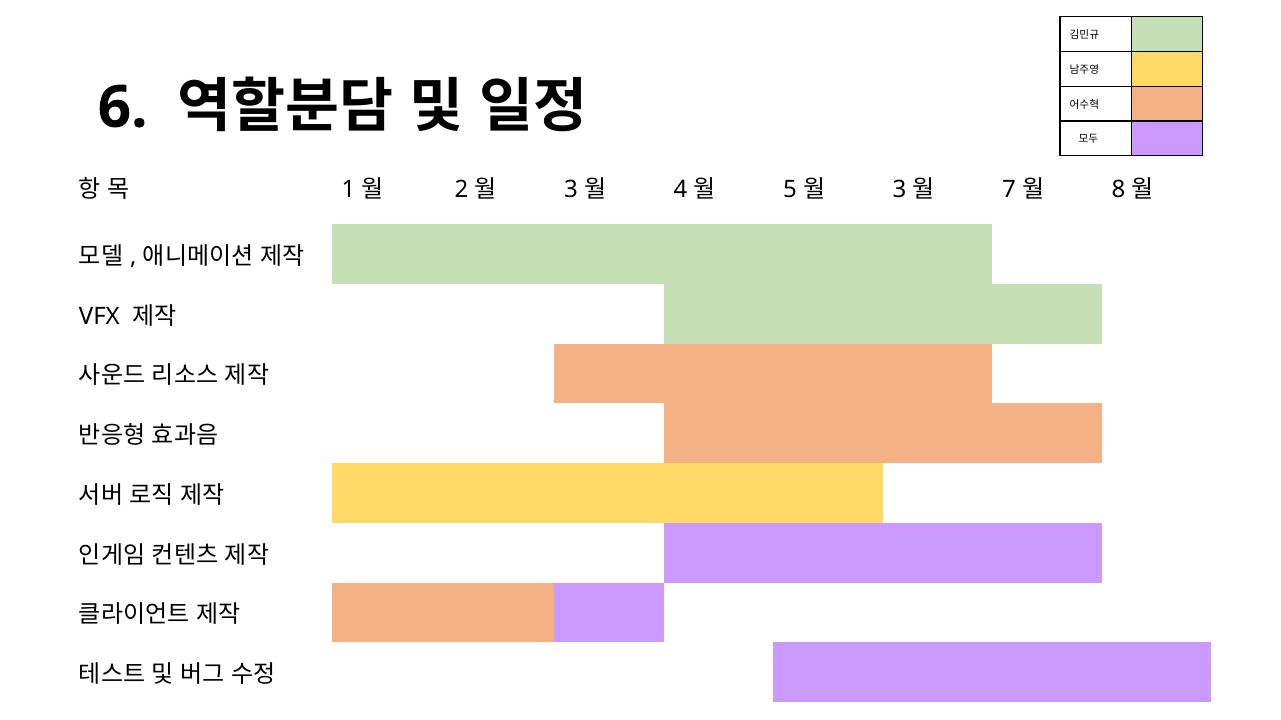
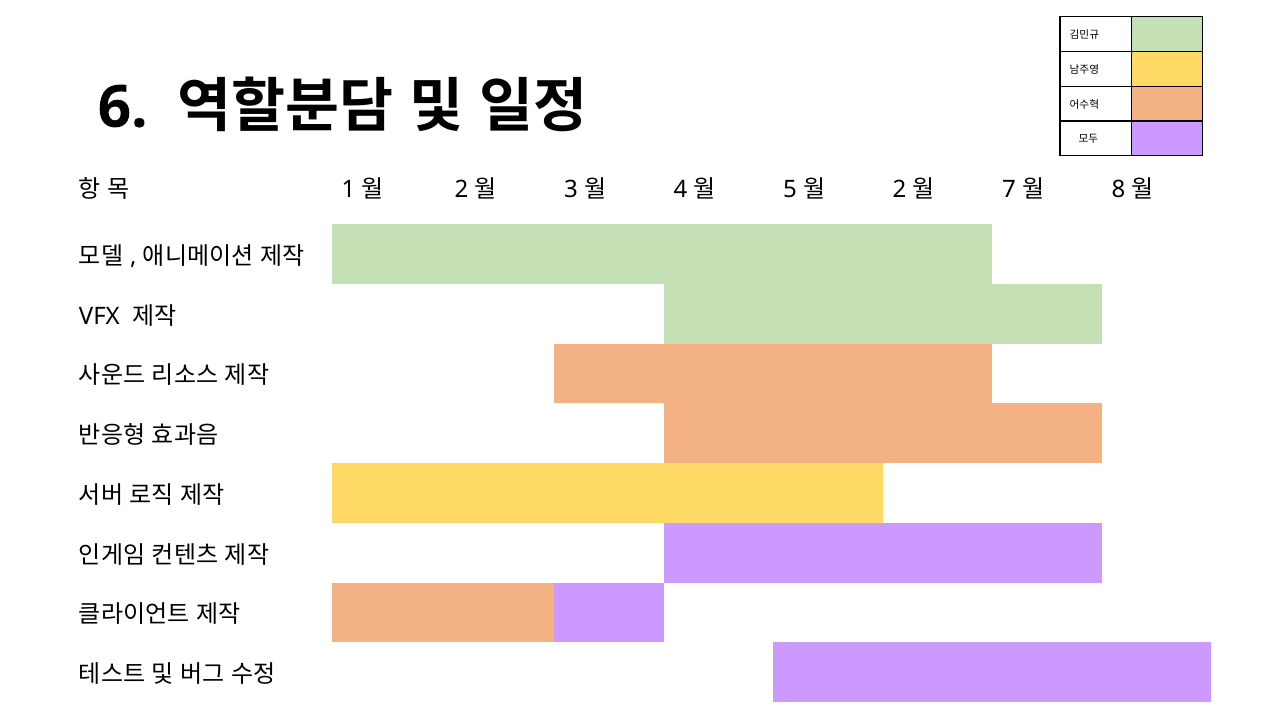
3: 3 -> 2 (899, 189)
